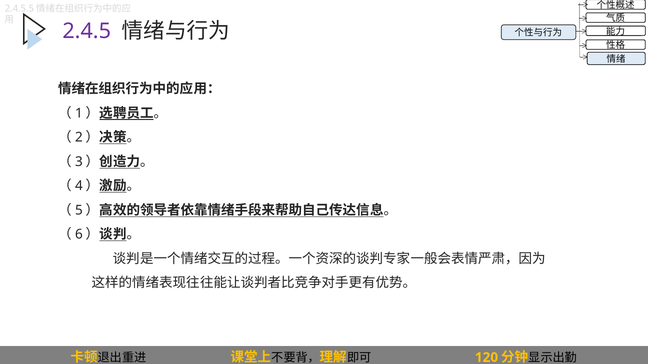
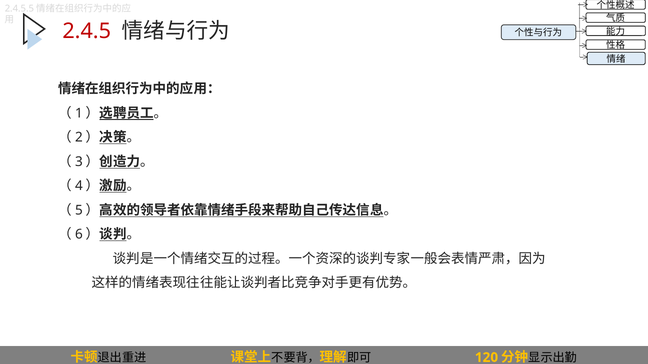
2.4.5 colour: purple -> red (87, 31)
